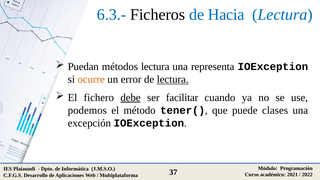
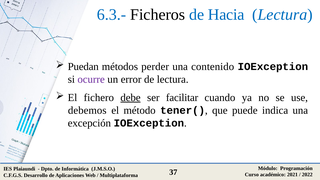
métodos lectura: lectura -> perder (155, 67)
representa: representa -> contenido (213, 67)
ocurre colour: orange -> purple (91, 79)
lectura underline: present -> none (173, 79)
podemos: podemos -> debemos (87, 110)
clases: clases -> indica (275, 110)
